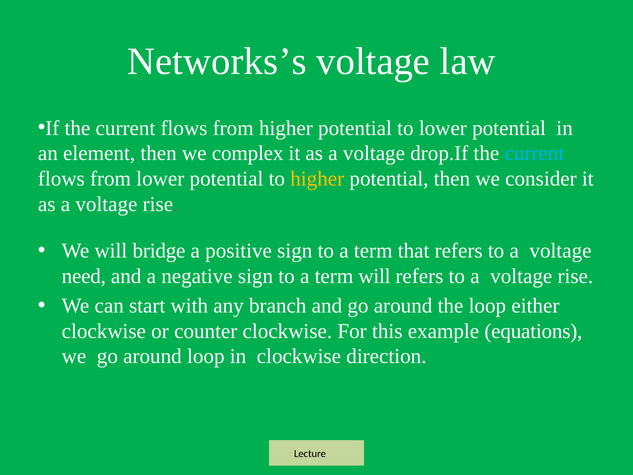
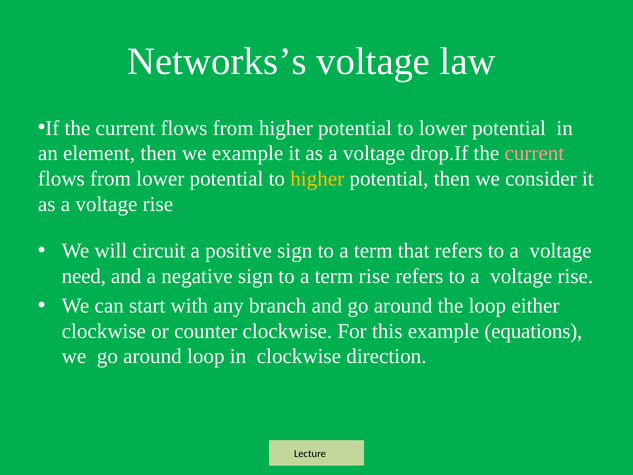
we complex: complex -> example (248, 153)
current colour: light blue -> pink (534, 153)
bridge: bridge -> circuit (159, 251)
term will: will -> rise (374, 276)
